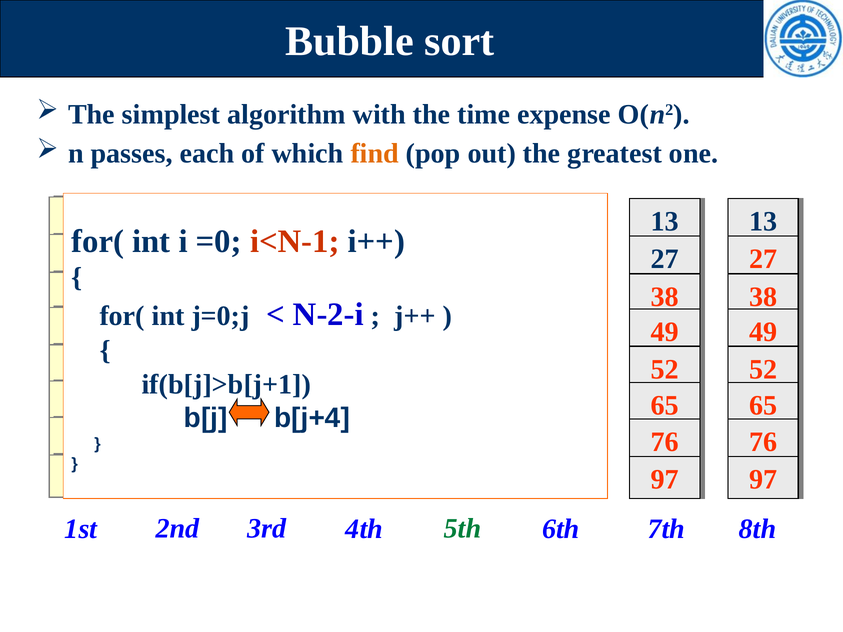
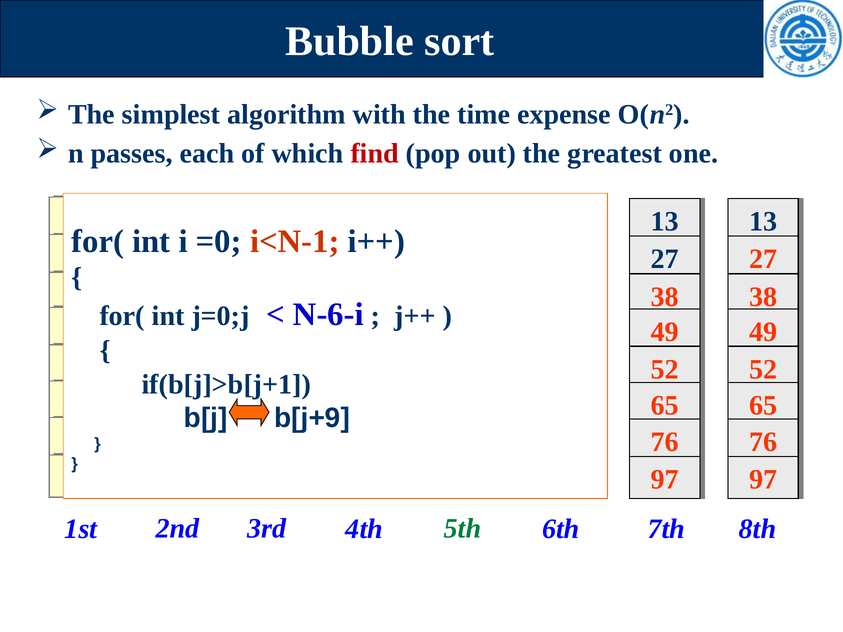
find colour: orange -> red (375, 154)
N-2-i: N-2-i -> N-6-i (328, 315)
b[j+4: b[j+4 -> b[j+9 (312, 418)
